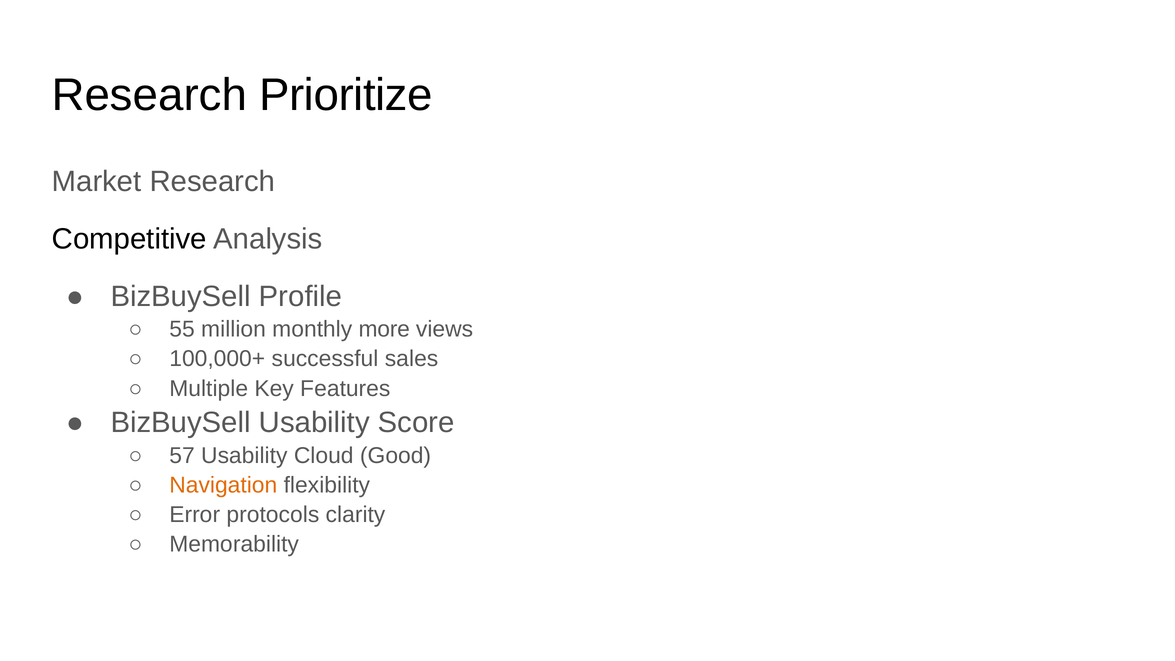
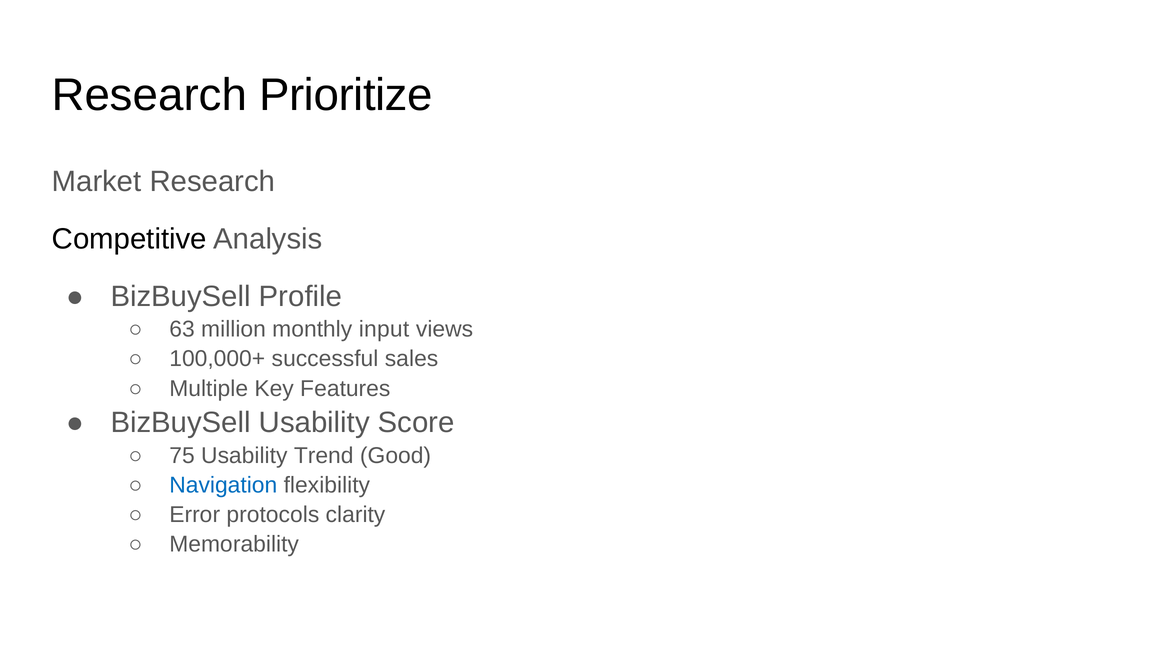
55: 55 -> 63 (182, 329)
more: more -> input (384, 329)
57: 57 -> 75 (182, 456)
Cloud: Cloud -> Trend (324, 456)
Navigation colour: orange -> blue (223, 485)
